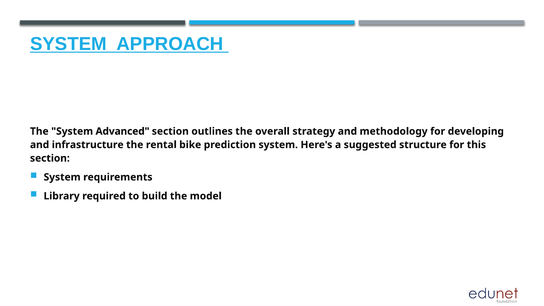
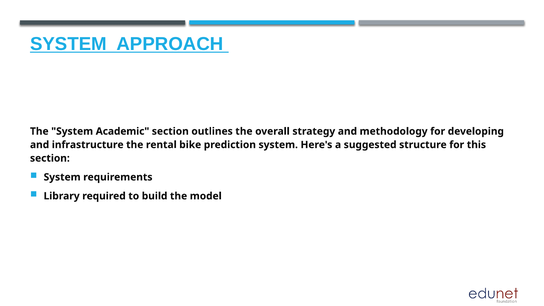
Advanced: Advanced -> Academic (122, 131)
